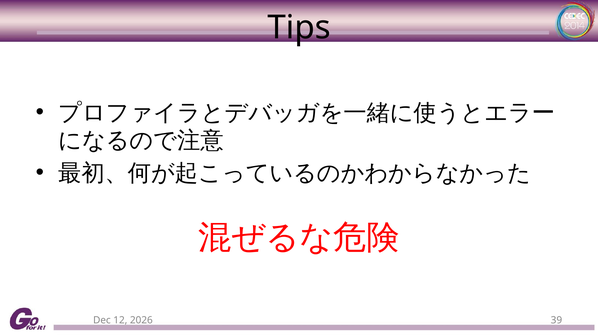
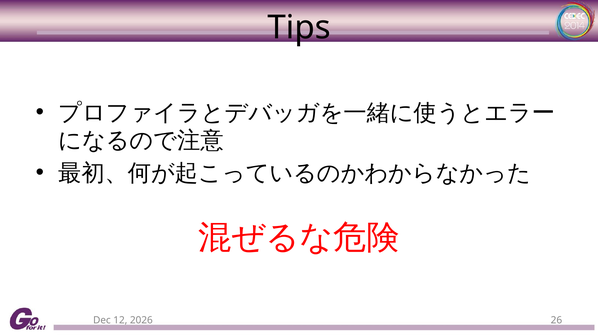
39: 39 -> 26 (556, 321)
